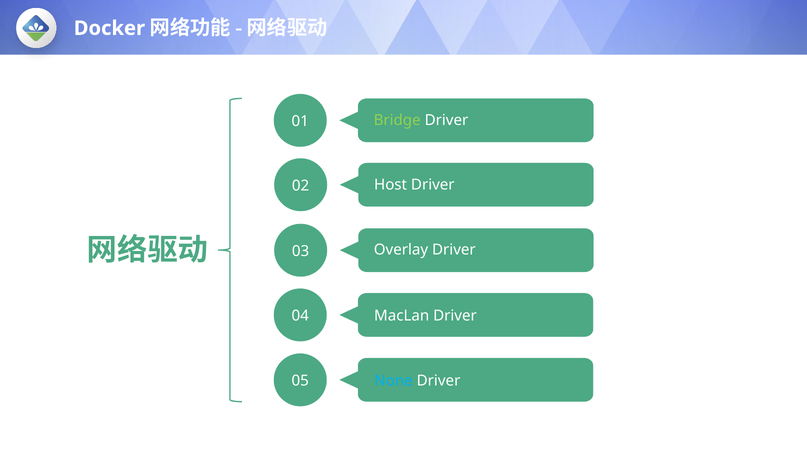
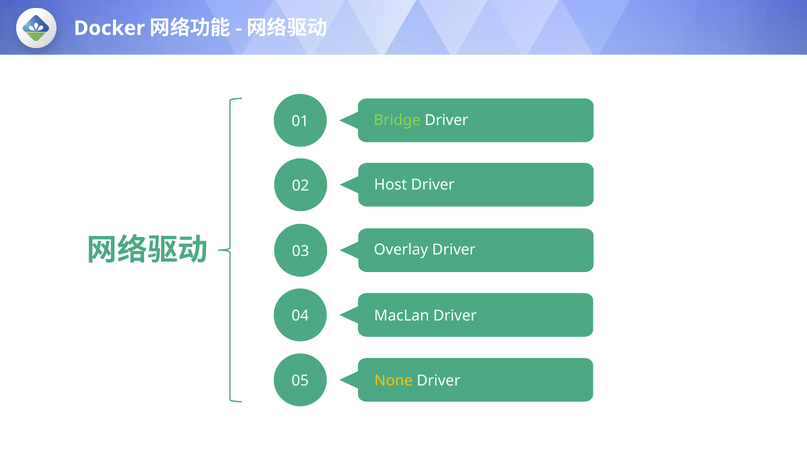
None colour: light blue -> yellow (394, 381)
